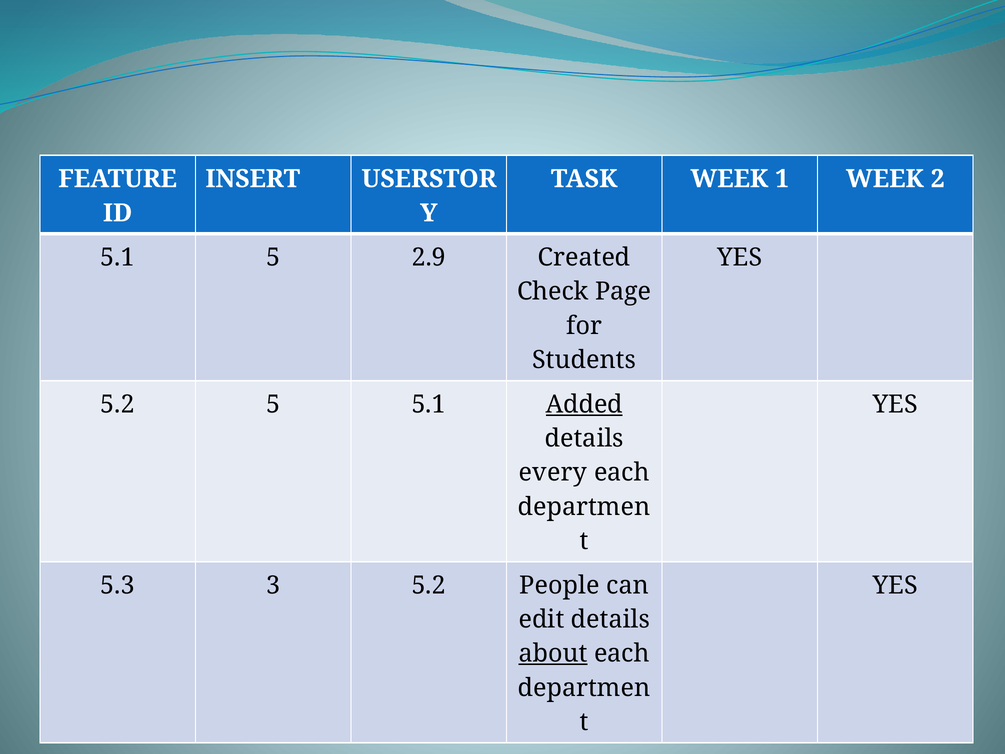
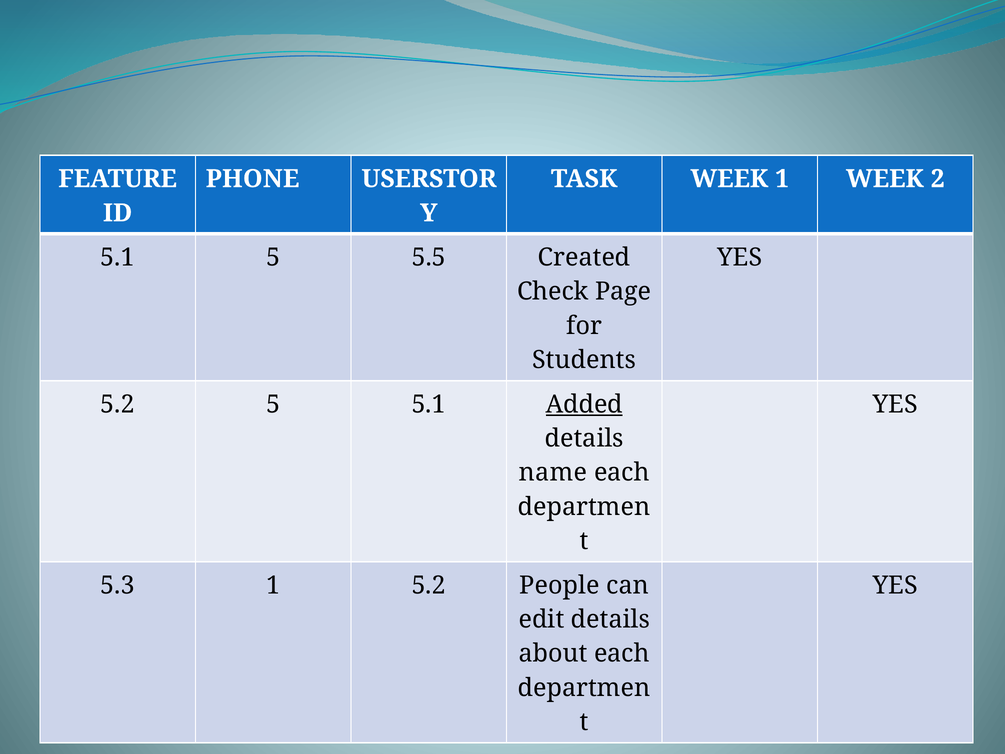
INSERT: INSERT -> PHONE (253, 179)
2.9: 2.9 -> 5.5 (429, 257)
every: every -> name (553, 472)
5.3 3: 3 -> 1 (273, 585)
about underline: present -> none (553, 653)
